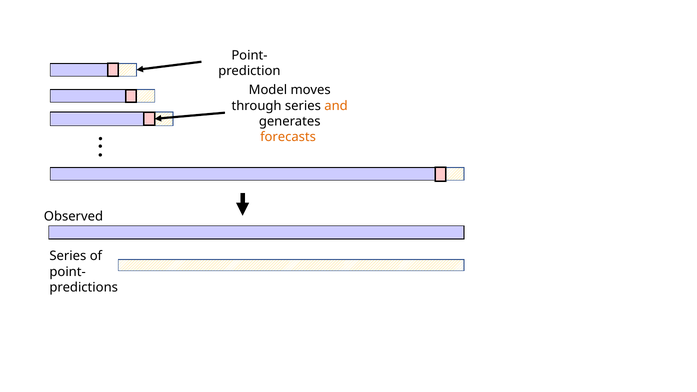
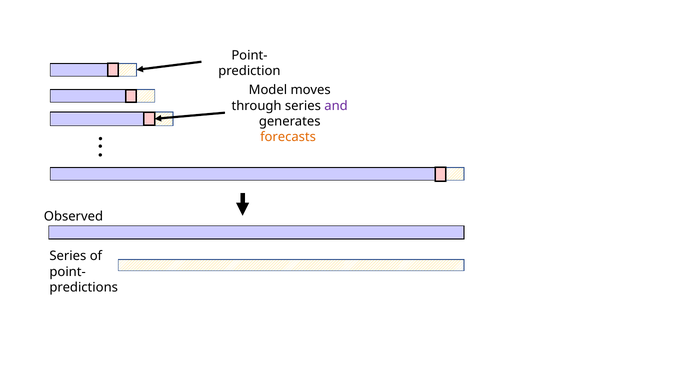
and colour: orange -> purple (336, 106)
